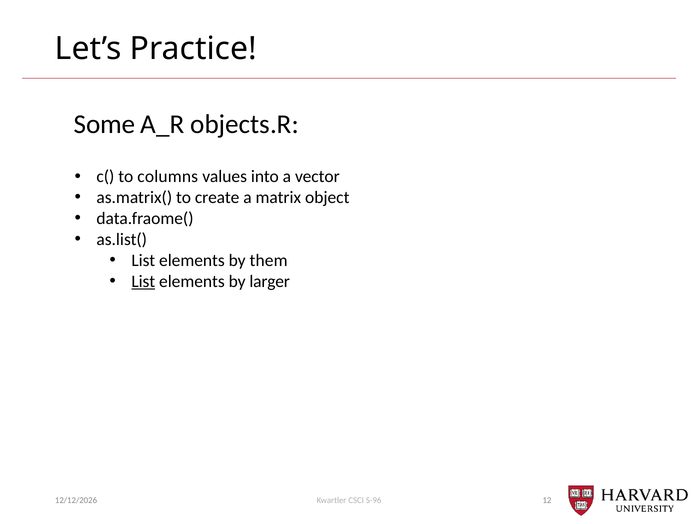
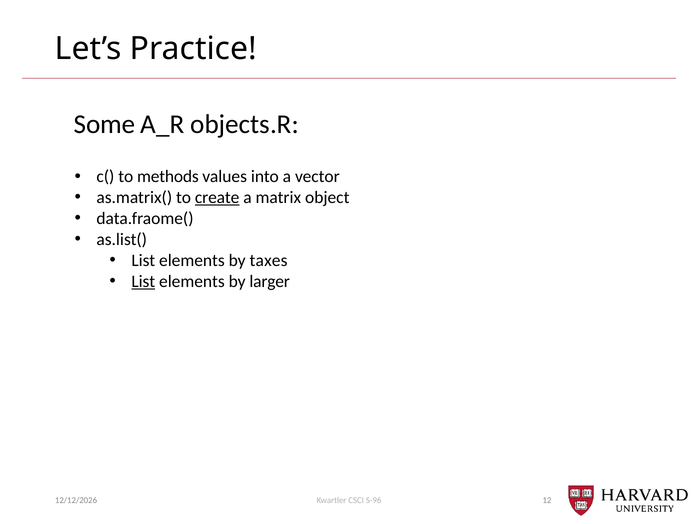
columns: columns -> methods (168, 177)
create underline: none -> present (217, 197)
them: them -> taxes (269, 260)
